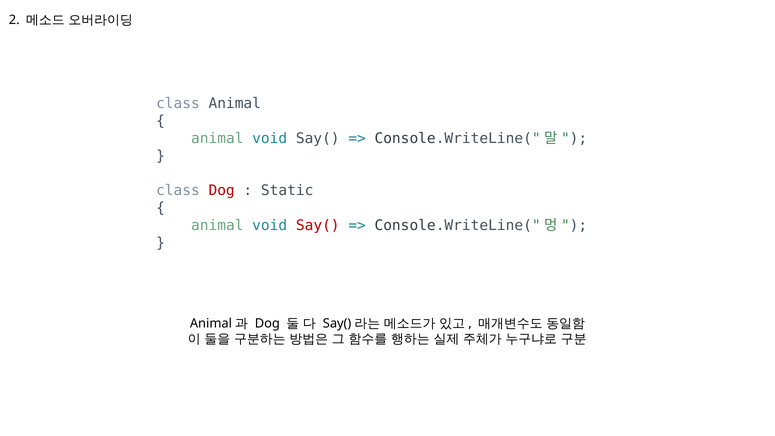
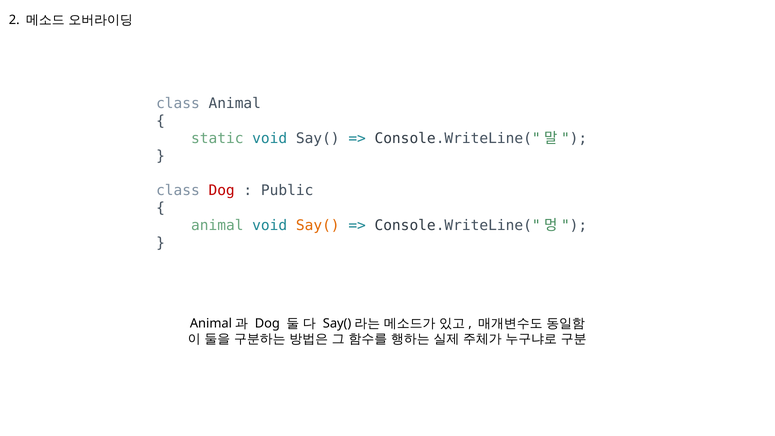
animal: animal -> static (217, 138)
Static: Static -> Public (287, 191)
Say( colour: red -> orange (318, 226)
